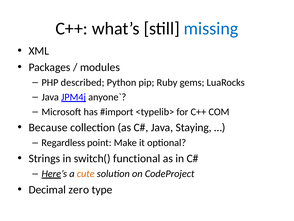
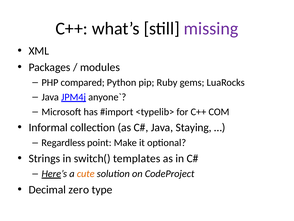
missing colour: blue -> purple (211, 28)
described: described -> compared (83, 82)
Because: Because -> Informal (48, 127)
functional: functional -> templates (137, 158)
